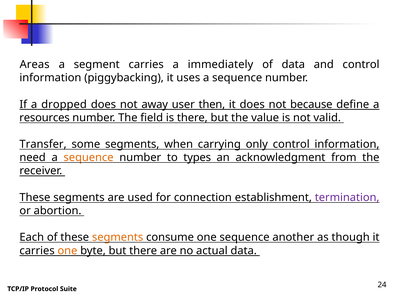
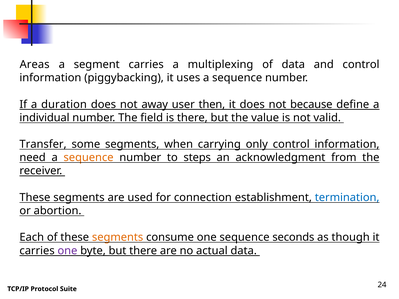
immediately: immediately -> multiplexing (221, 65)
dropped: dropped -> duration (64, 104)
resources: resources -> individual (45, 118)
types: types -> steps (197, 158)
termination colour: purple -> blue (347, 198)
another: another -> seconds (293, 237)
one colour: orange -> purple (67, 251)
